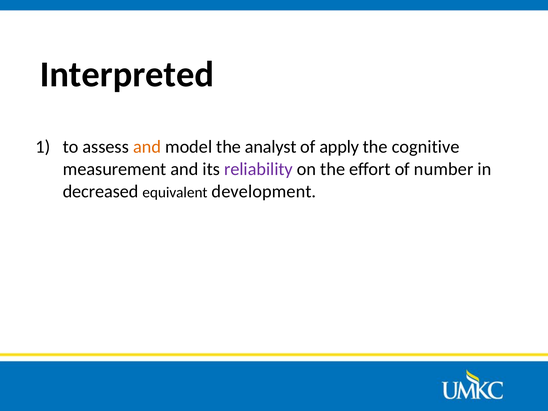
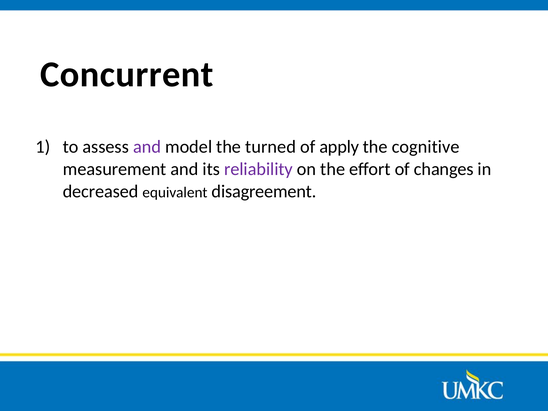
Interpreted: Interpreted -> Concurrent (127, 74)
and colour: orange -> purple (147, 147)
analyst: analyst -> turned (271, 147)
number: number -> changes (444, 169)
development: development -> disagreement (264, 191)
